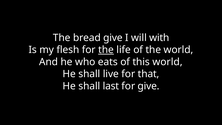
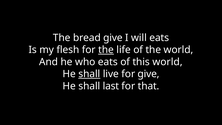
will with: with -> eats (159, 38)
shall underline: none -> present (89, 74)
for that: that -> give (149, 74)
for give: give -> that (149, 86)
